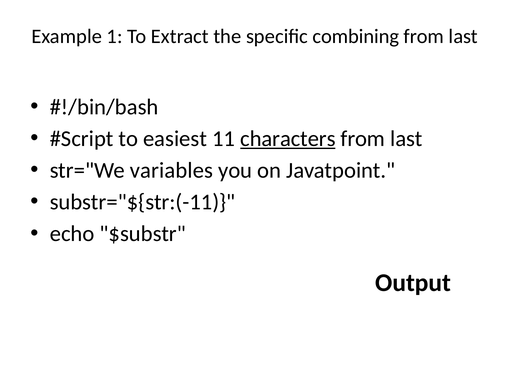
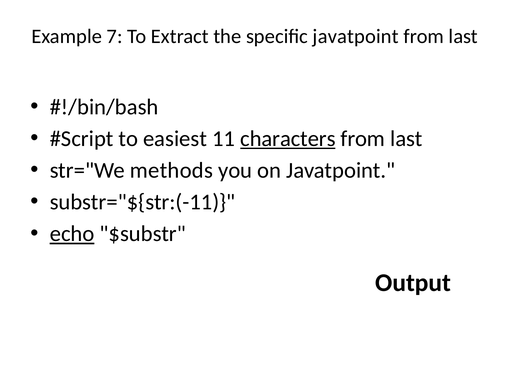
1: 1 -> 7 (115, 36)
specific combining: combining -> javatpoint (356, 36)
variables: variables -> methods (171, 171)
echo underline: none -> present (72, 234)
